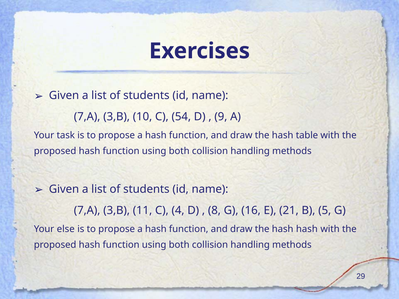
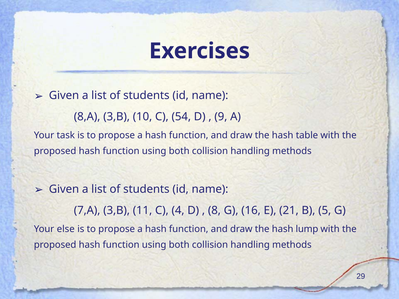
7,A: 7,A -> 8,A (87, 117)
hash hash: hash -> lump (307, 229)
